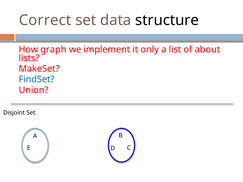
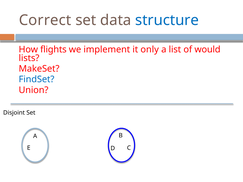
structure colour: black -> blue (167, 20)
graph: graph -> flights (53, 49)
about: about -> would (207, 49)
